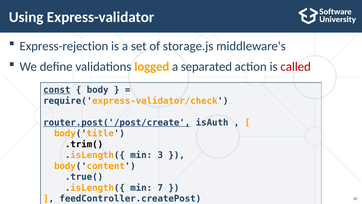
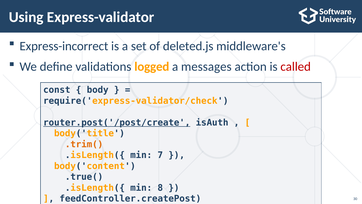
Express-rejection: Express-rejection -> Express-incorrect (64, 46)
storage.js: storage.js -> deleted.js (188, 46)
separated: separated -> messages (206, 67)
const underline: present -> none (57, 90)
.trim( colour: black -> orange (84, 144)
3: 3 -> 7 (160, 155)
7: 7 -> 8 (160, 187)
